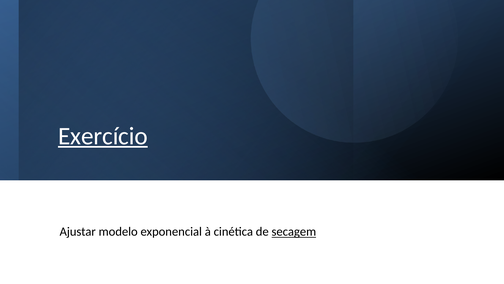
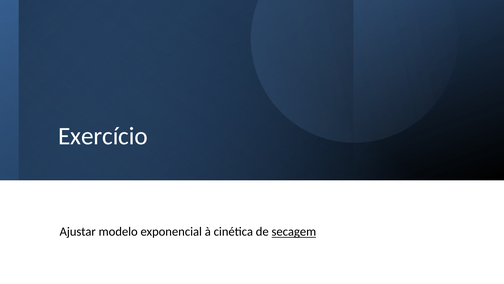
Exercício underline: present -> none (103, 136)
